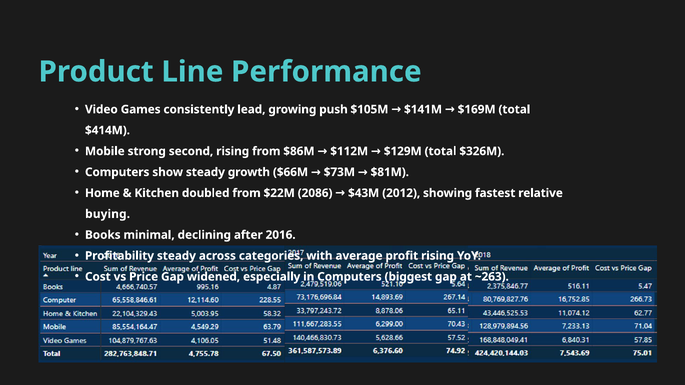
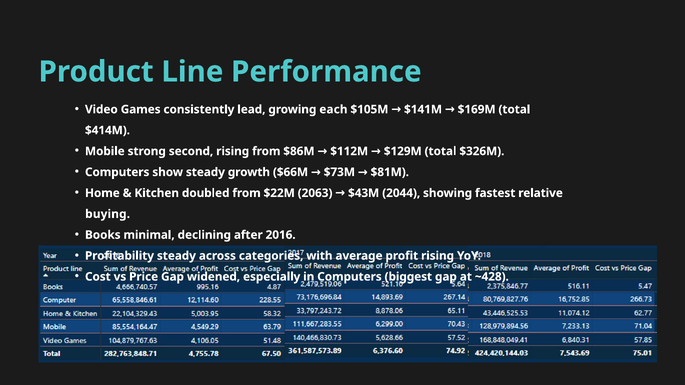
push: push -> each (333, 110)
2086: 2086 -> 2063 (315, 193)
2012: 2012 -> 2044 (401, 193)
~263: ~263 -> ~428 (492, 277)
